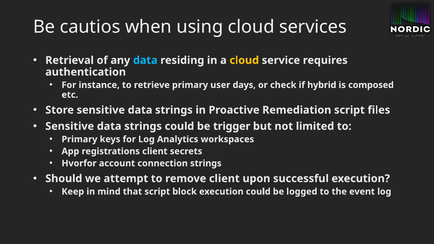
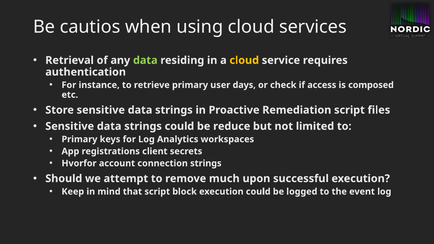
data colour: light blue -> light green (145, 60)
hybrid: hybrid -> access (322, 85)
trigger: trigger -> reduce (232, 126)
remove client: client -> much (224, 179)
